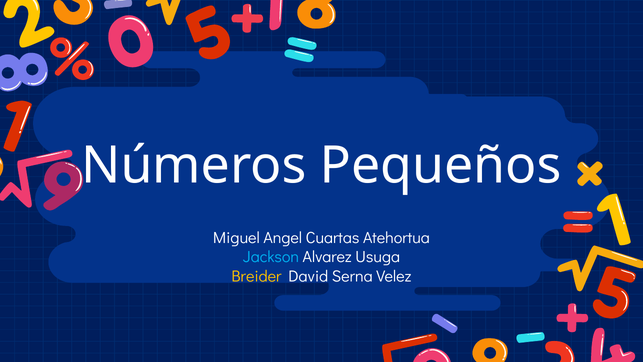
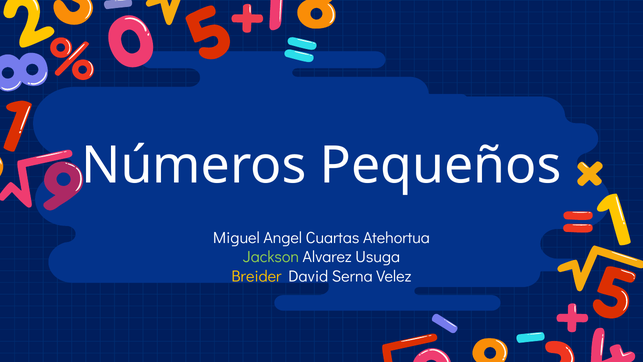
Jackson colour: light blue -> light green (271, 257)
